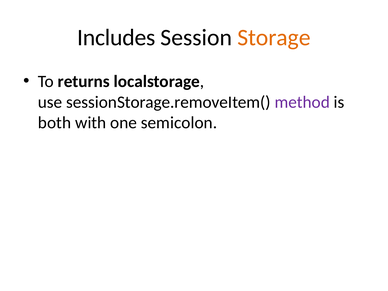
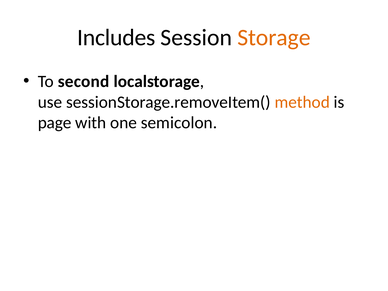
returns: returns -> second (84, 81)
method colour: purple -> orange (302, 102)
both: both -> page (55, 123)
